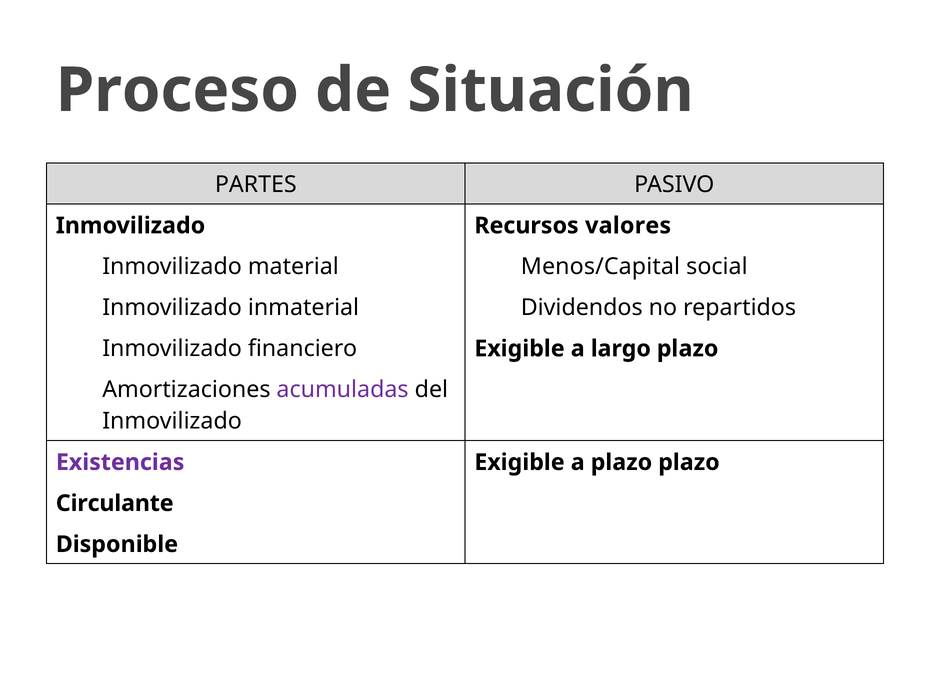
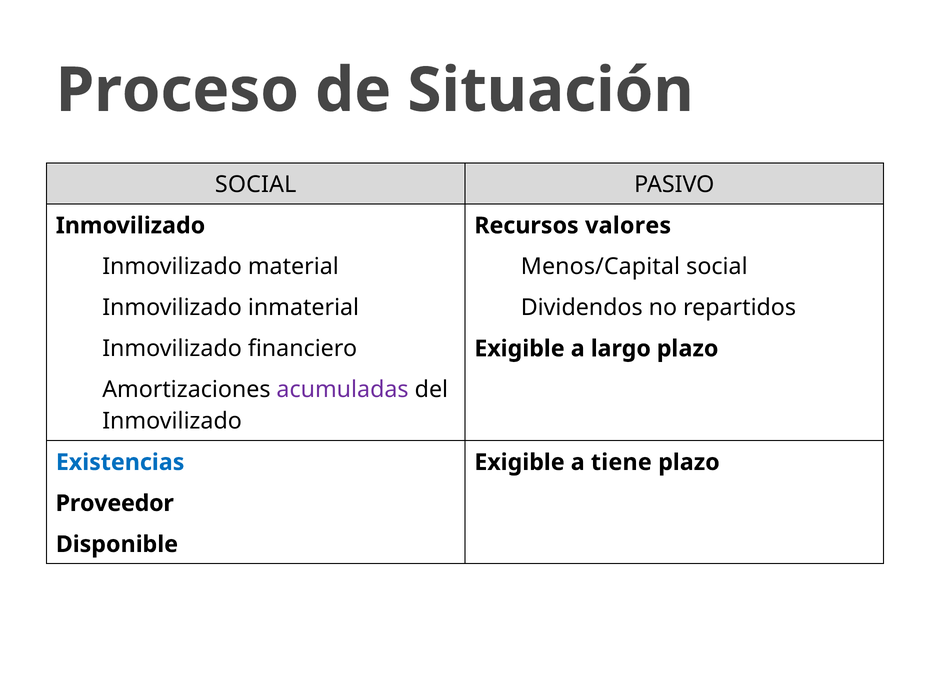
PARTES: PARTES -> SOCIAL (256, 185)
Existencias colour: purple -> blue (120, 462)
a plazo: plazo -> tiene (621, 462)
Circulante: Circulante -> Proveedor (115, 503)
